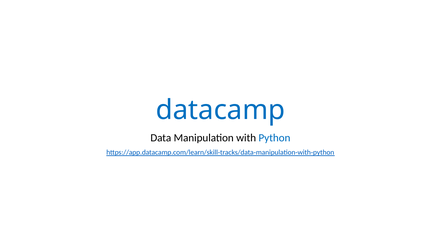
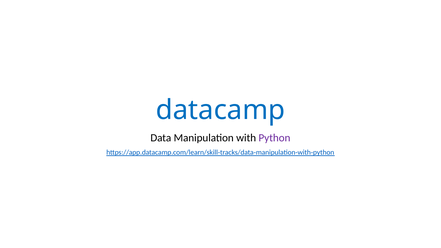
Python colour: blue -> purple (274, 138)
